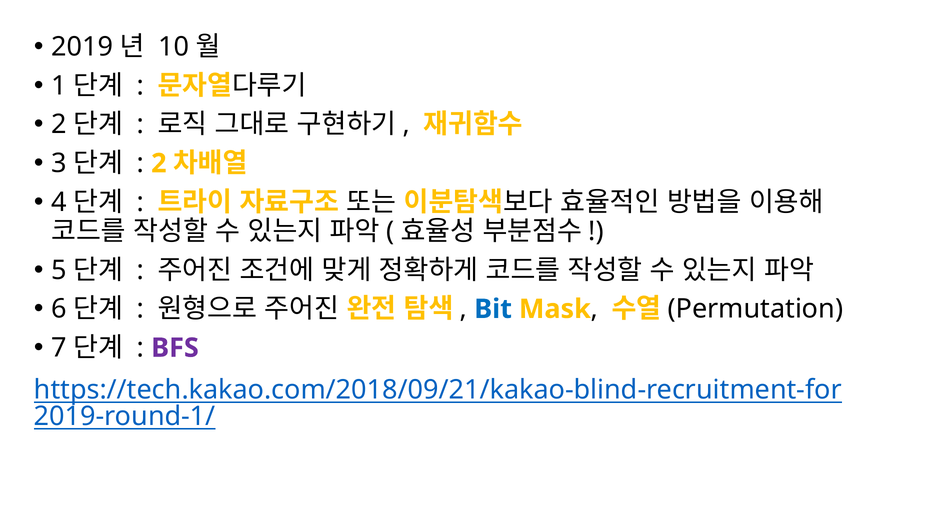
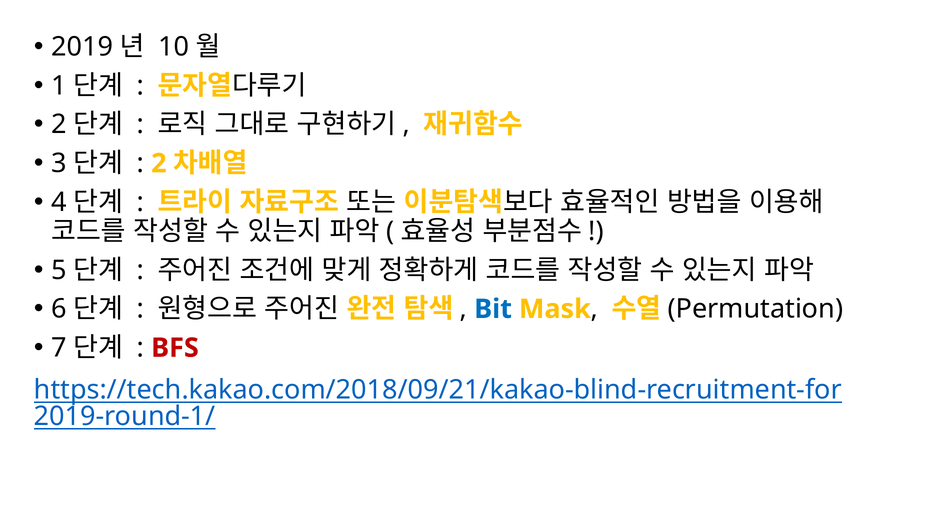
BFS colour: purple -> red (175, 348)
